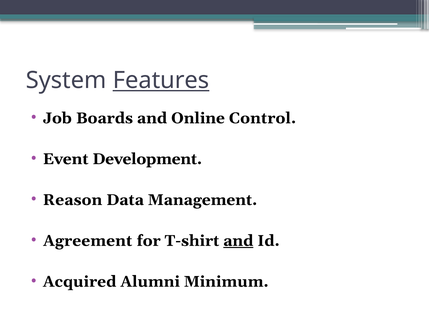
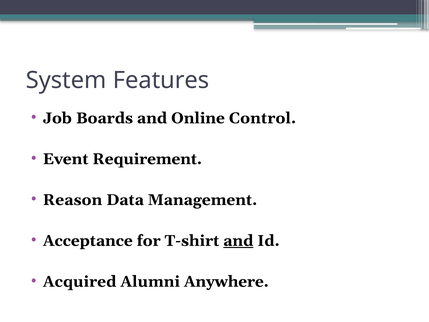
Features underline: present -> none (161, 80)
Development: Development -> Requirement (147, 159)
Agreement: Agreement -> Acceptance (88, 241)
Minimum: Minimum -> Anywhere (226, 281)
